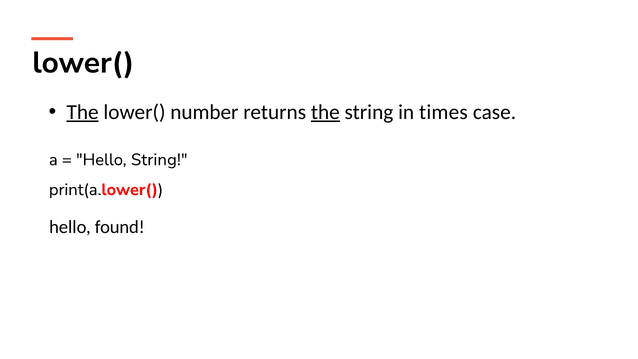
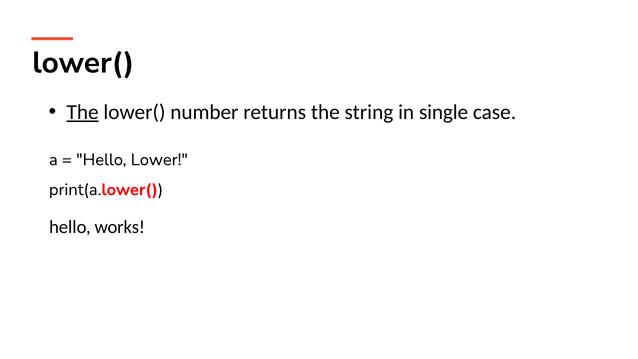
the underline: present -> none (325, 112)
times: times -> single (444, 112)
Hello String: String -> Lower (159, 160)
found: found -> works (120, 227)
